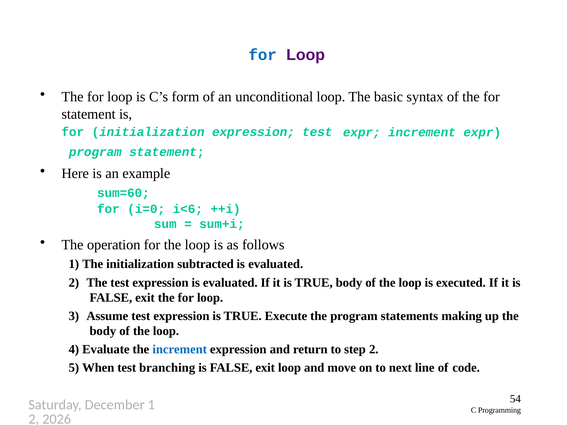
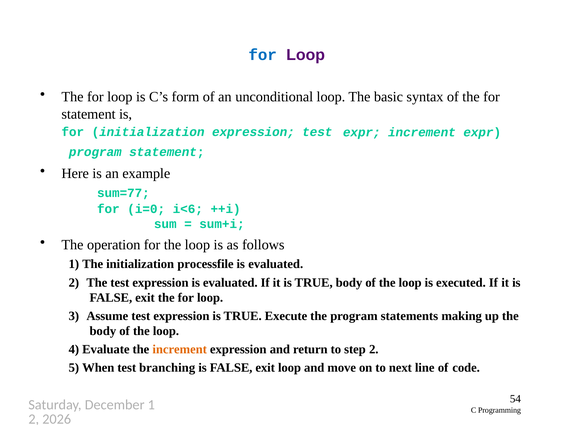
sum=60: sum=60 -> sum=77 (123, 193)
subtracted: subtracted -> processfile (205, 264)
increment colour: blue -> orange (180, 349)
